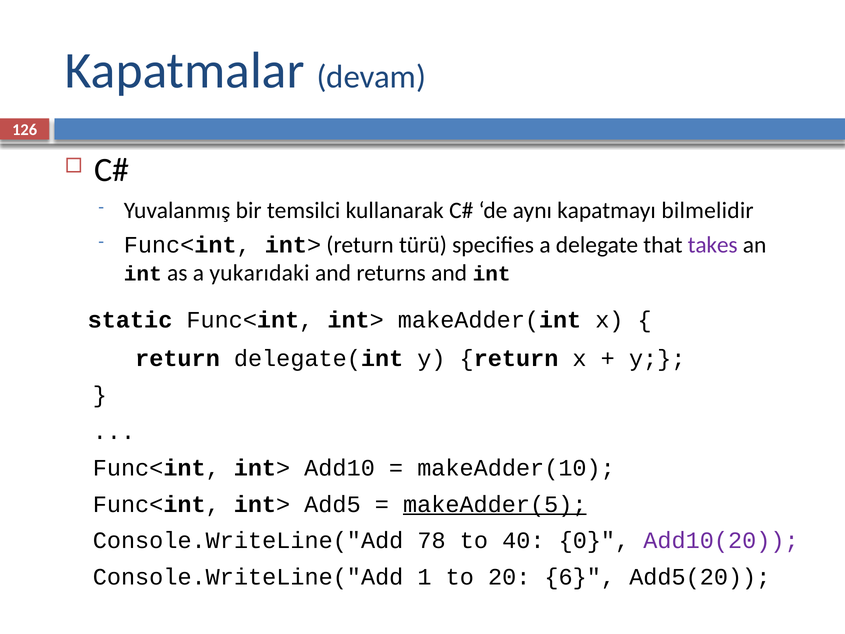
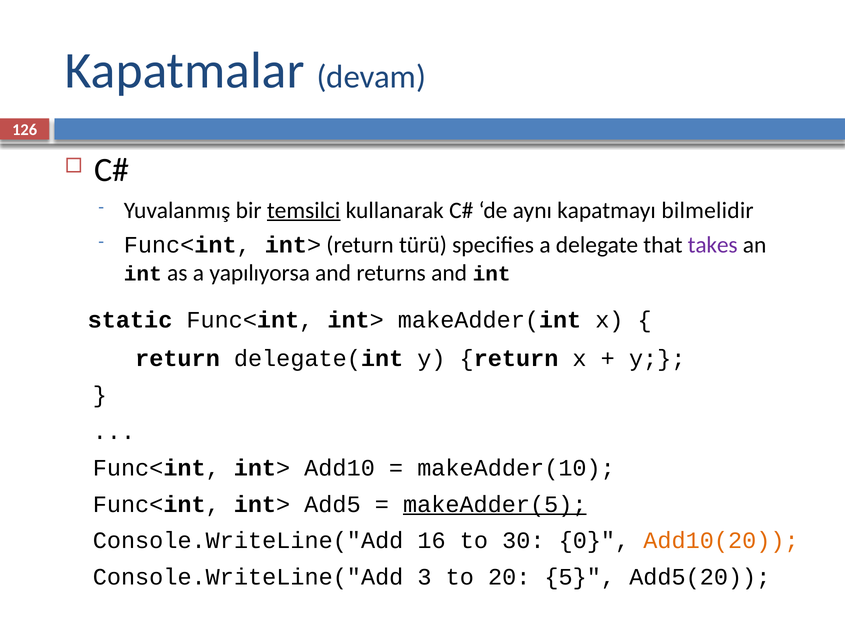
temsilci underline: none -> present (304, 210)
yukarıdaki: yukarıdaki -> yapılıyorsa (260, 273)
78: 78 -> 16 (432, 541)
40: 40 -> 30 (523, 541)
Add10(20 colour: purple -> orange (721, 541)
1: 1 -> 3 (424, 577)
6}″: 6}″ -> 5}″ (580, 577)
